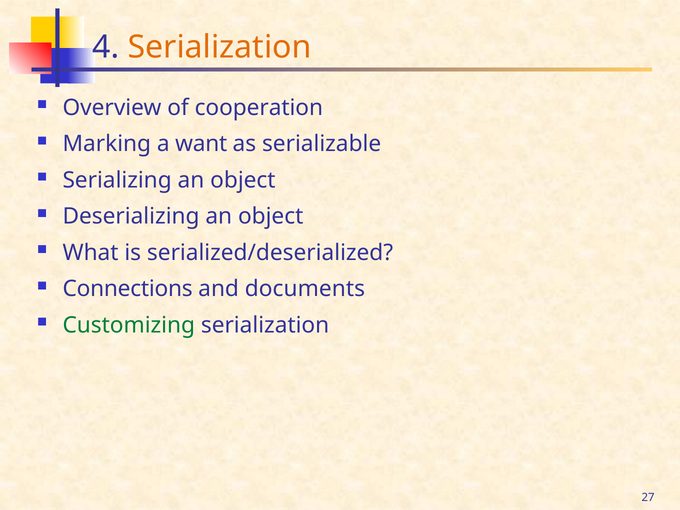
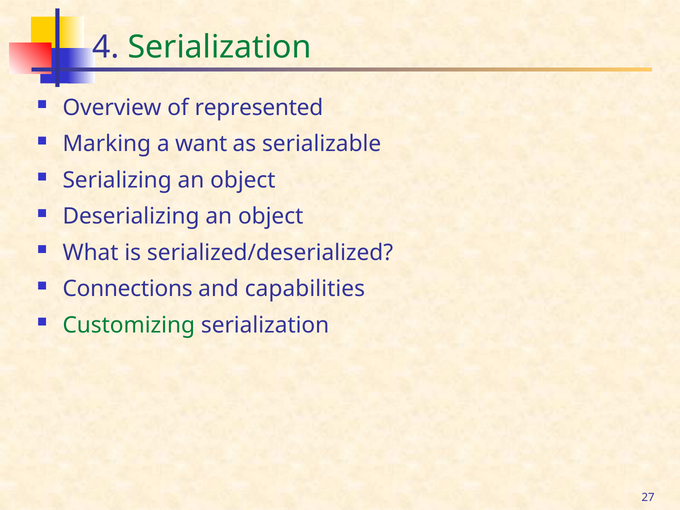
Serialization colour: orange -> green (220, 47)
cooperation: cooperation -> represented (259, 108)
documents: documents -> capabilities (305, 289)
